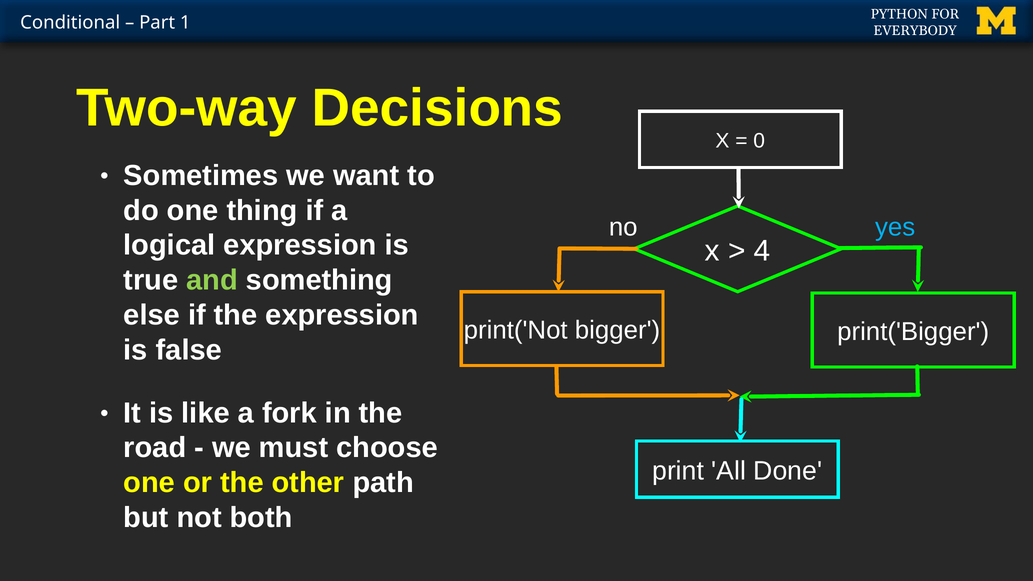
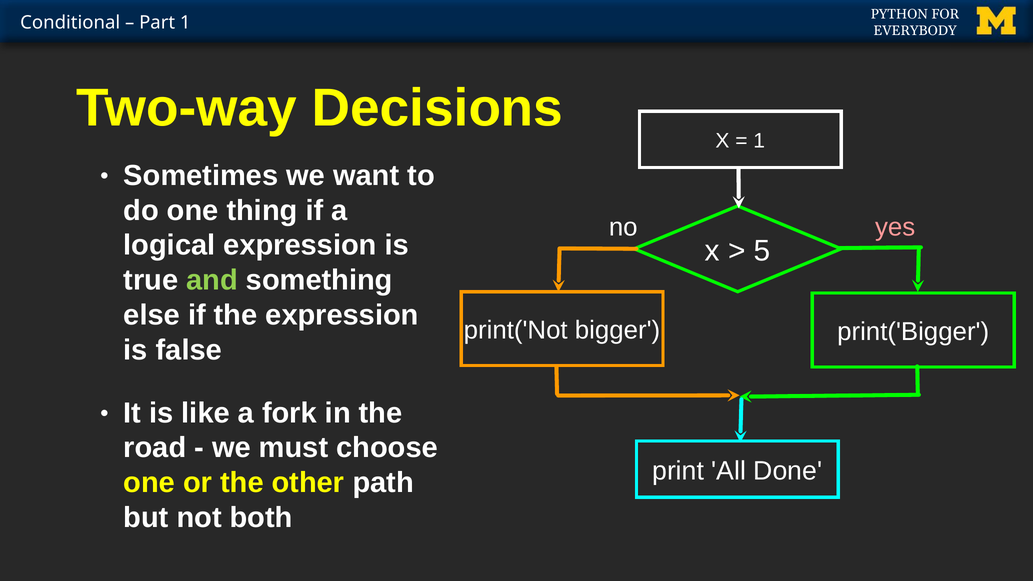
0: 0 -> 1 (759, 141)
yes colour: light blue -> pink (895, 227)
4: 4 -> 5 (762, 251)
